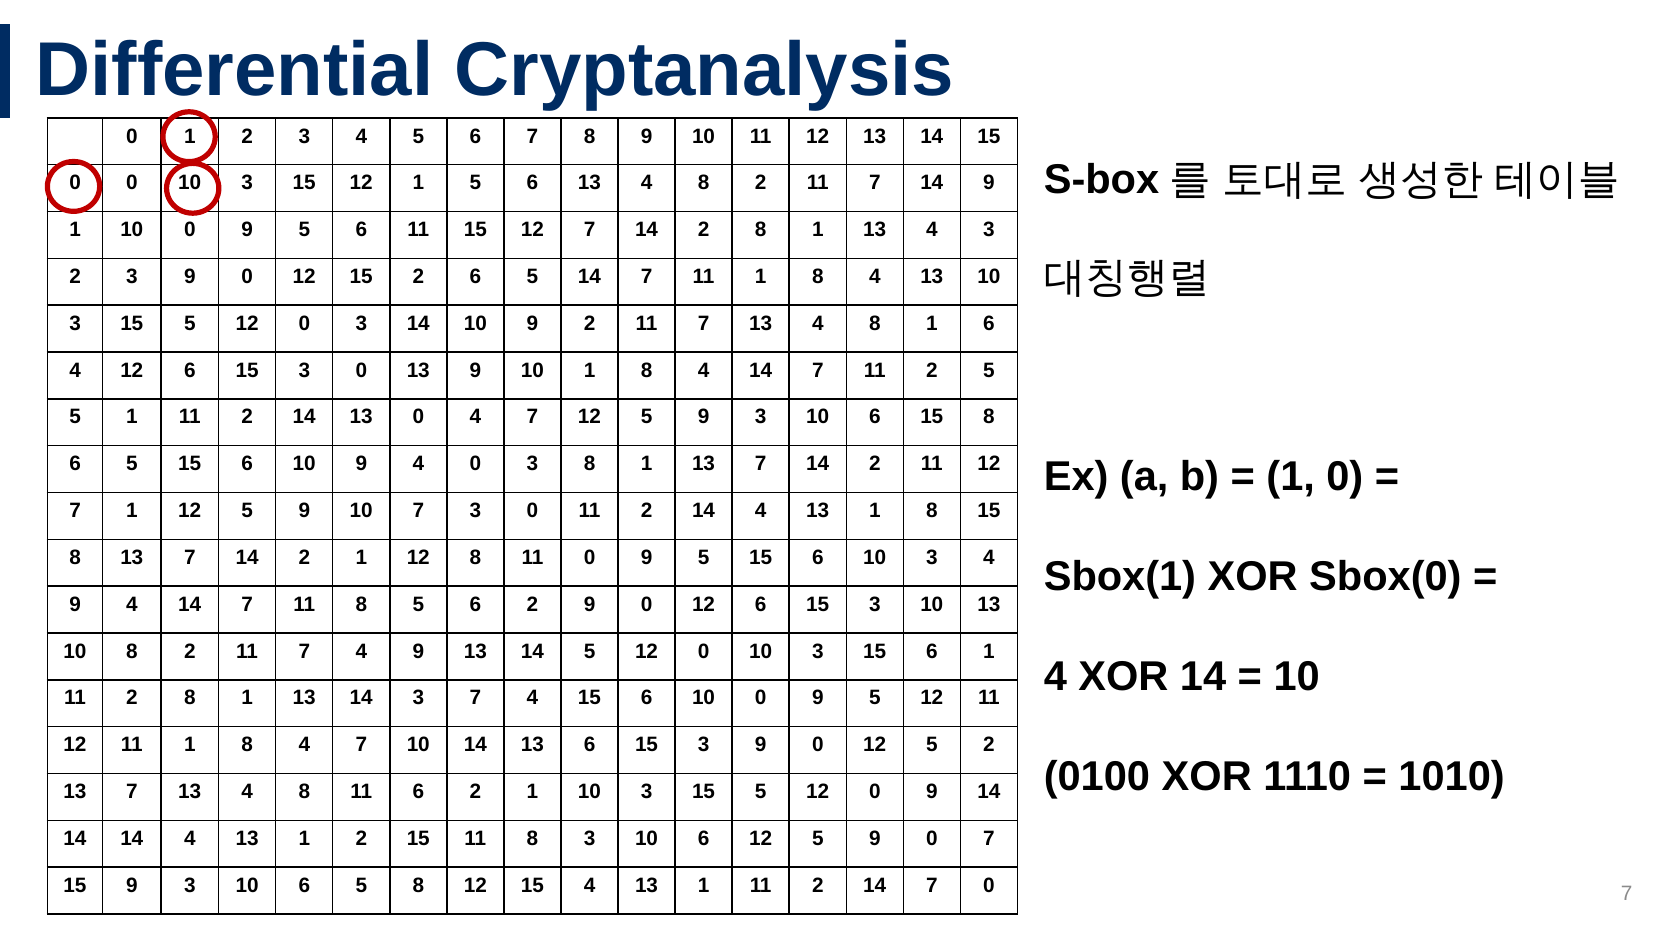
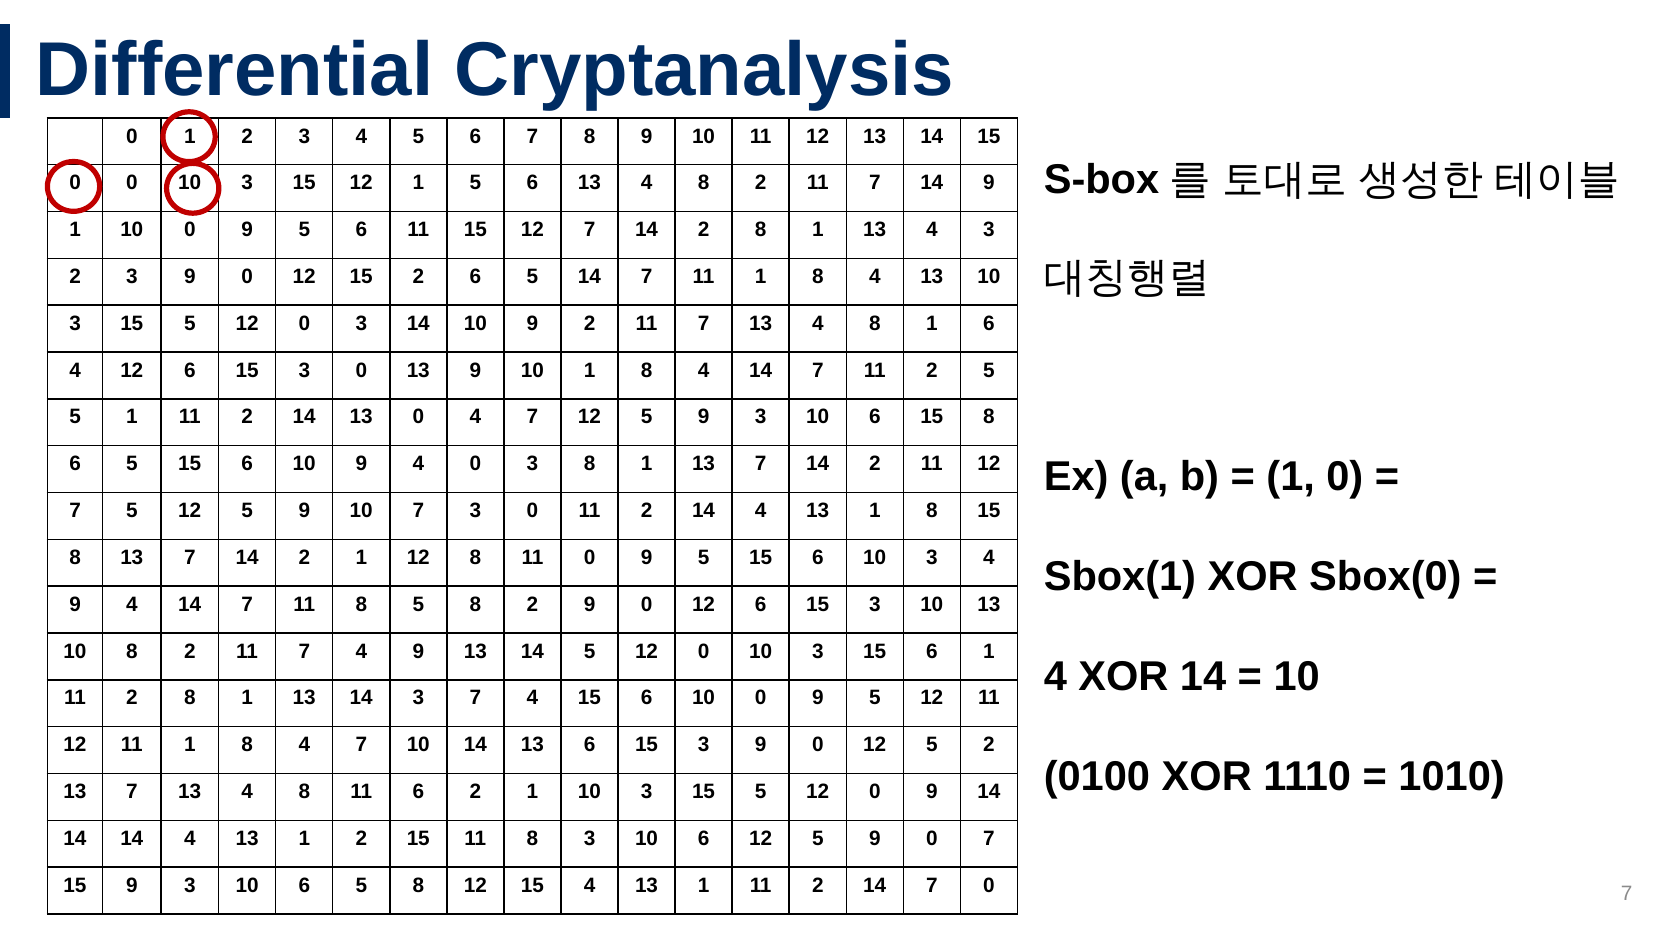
7 1: 1 -> 5 (132, 510)
8 5 6: 6 -> 8 (475, 604)
